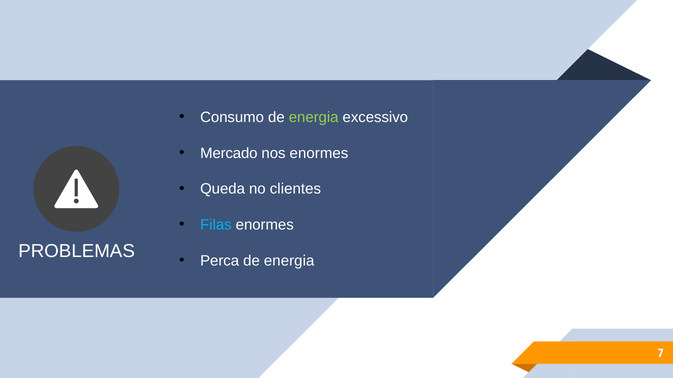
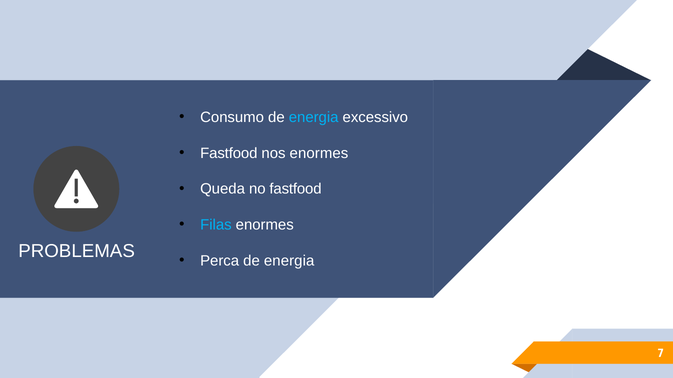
energia colour: light green -> light blue (314, 118)
Mercado: Mercado -> Fastfood (229, 153)
no clientes: clientes -> fastfood (296, 189)
